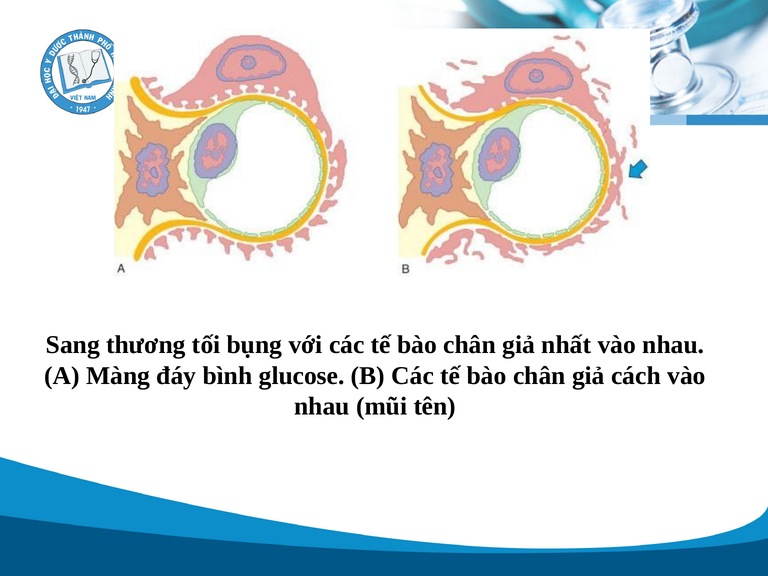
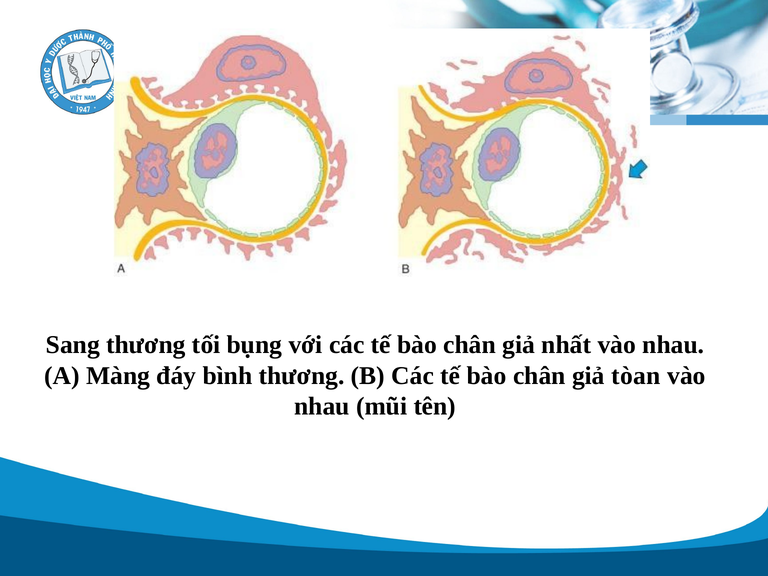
bình glucose: glucose -> thương (302, 376)
cách: cách -> tòan (636, 376)
